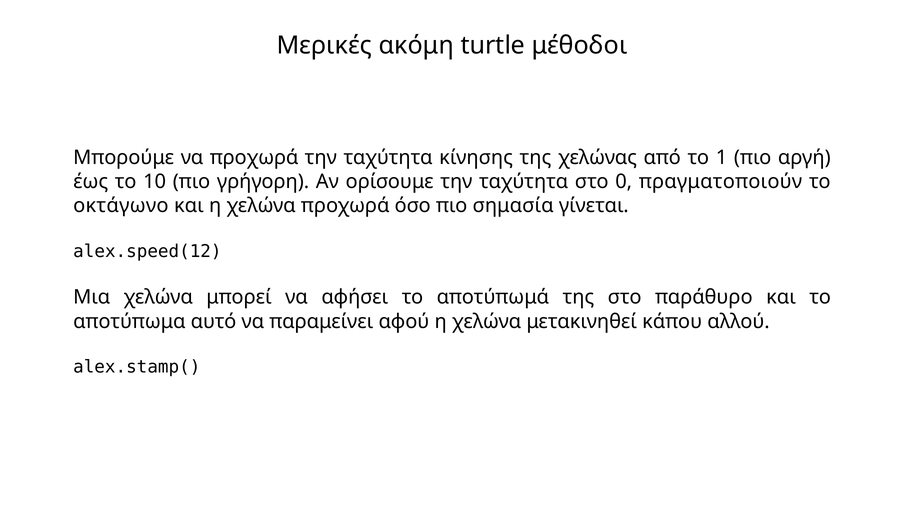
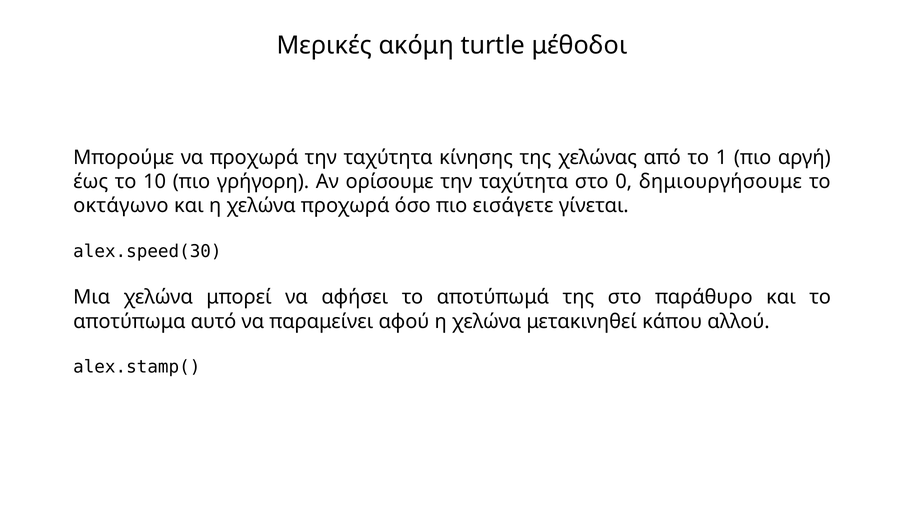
πραγματοποιούν: πραγματοποιούν -> δημιουργήσουμε (721, 182)
σημασία: σημασία -> εισάγετε (513, 206)
alex.speed(12: alex.speed(12 -> alex.speed(30 (147, 251)
